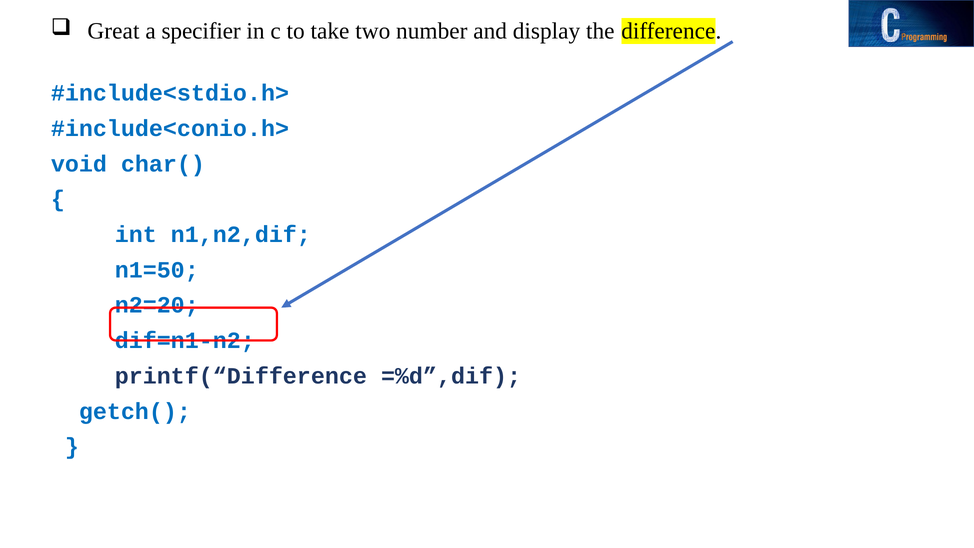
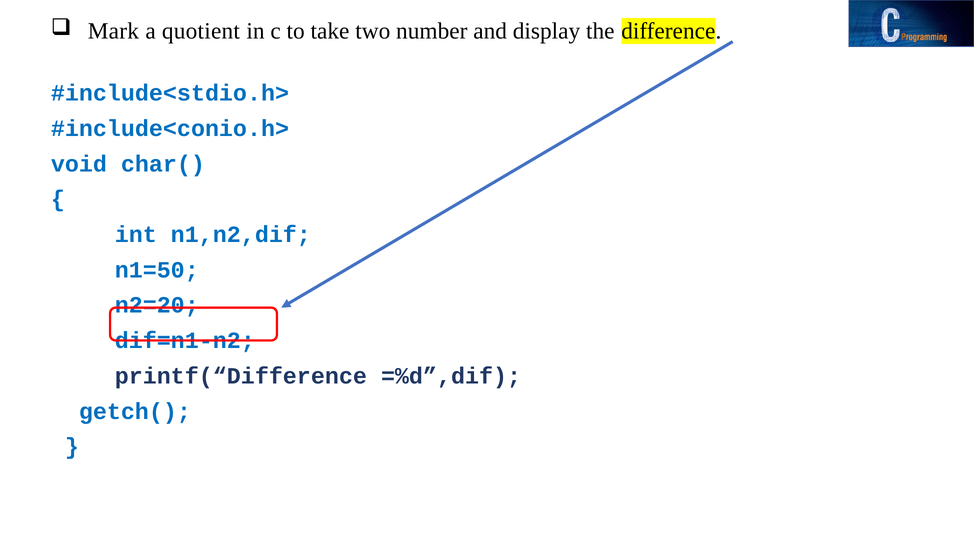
Great: Great -> Mark (113, 31)
specifier: specifier -> quotient (201, 31)
